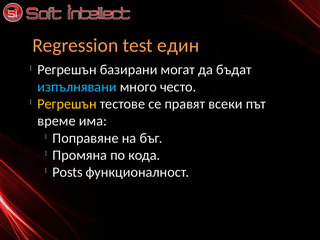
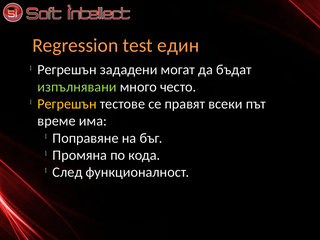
базирани: базирани -> зададени (129, 70)
изпълнявани colour: light blue -> light green (77, 87)
Posts: Posts -> След (67, 172)
